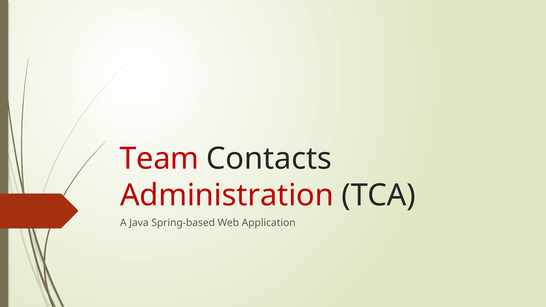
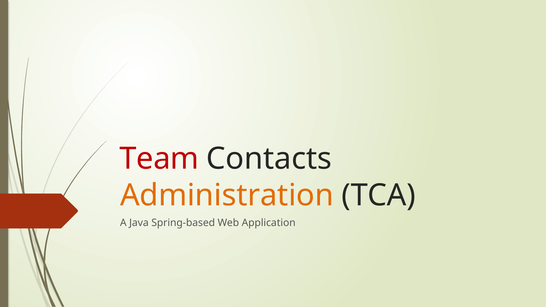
Administration colour: red -> orange (227, 196)
